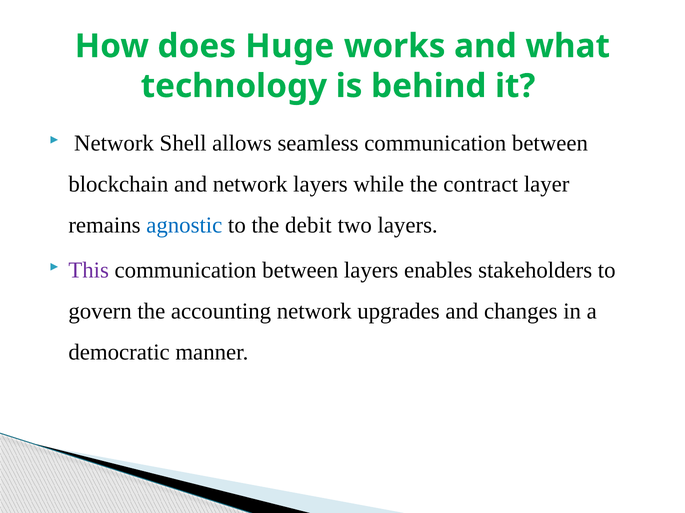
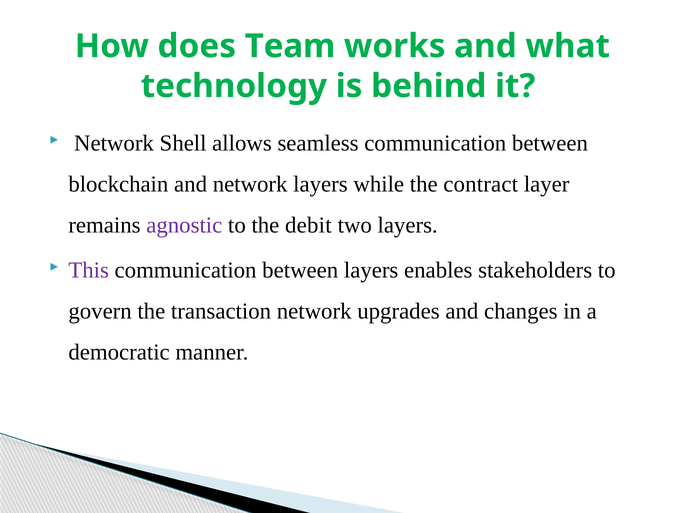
Huge: Huge -> Team (290, 46)
agnostic colour: blue -> purple (184, 226)
accounting: accounting -> transaction (221, 312)
